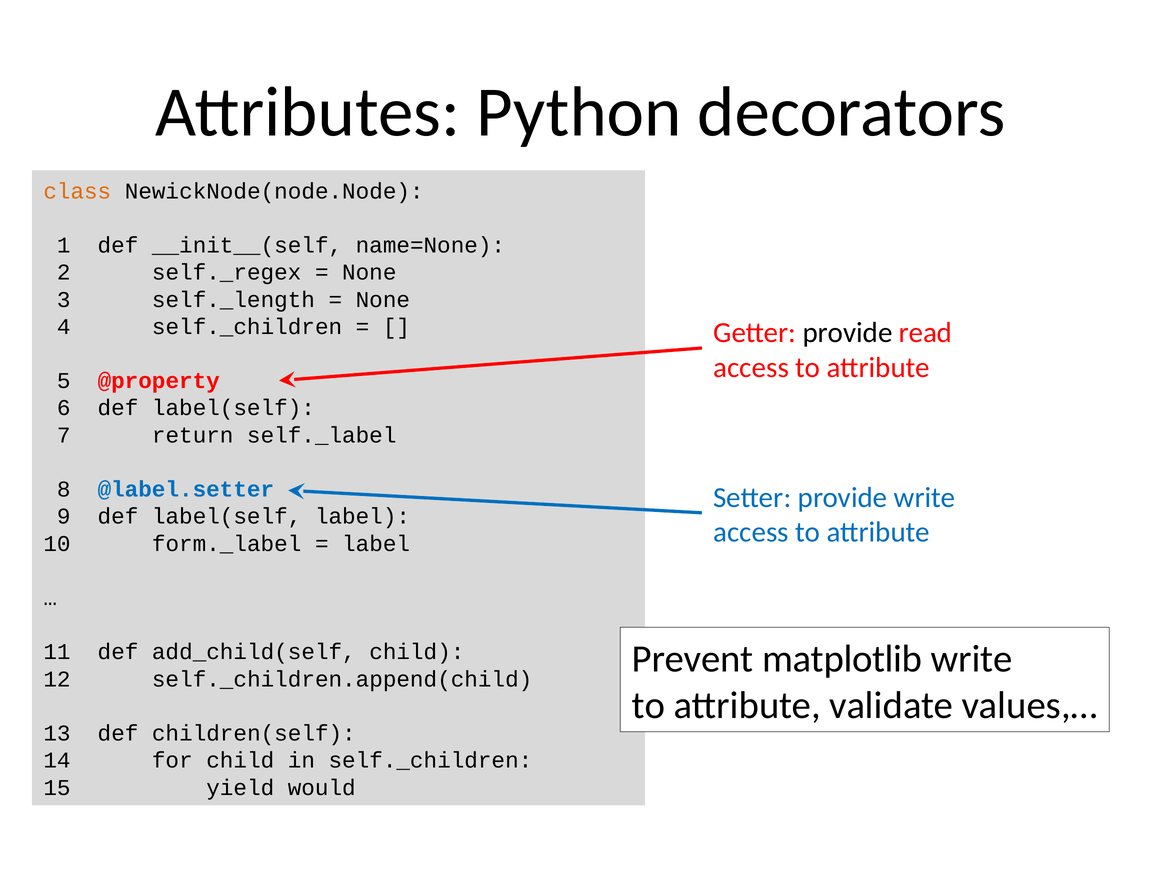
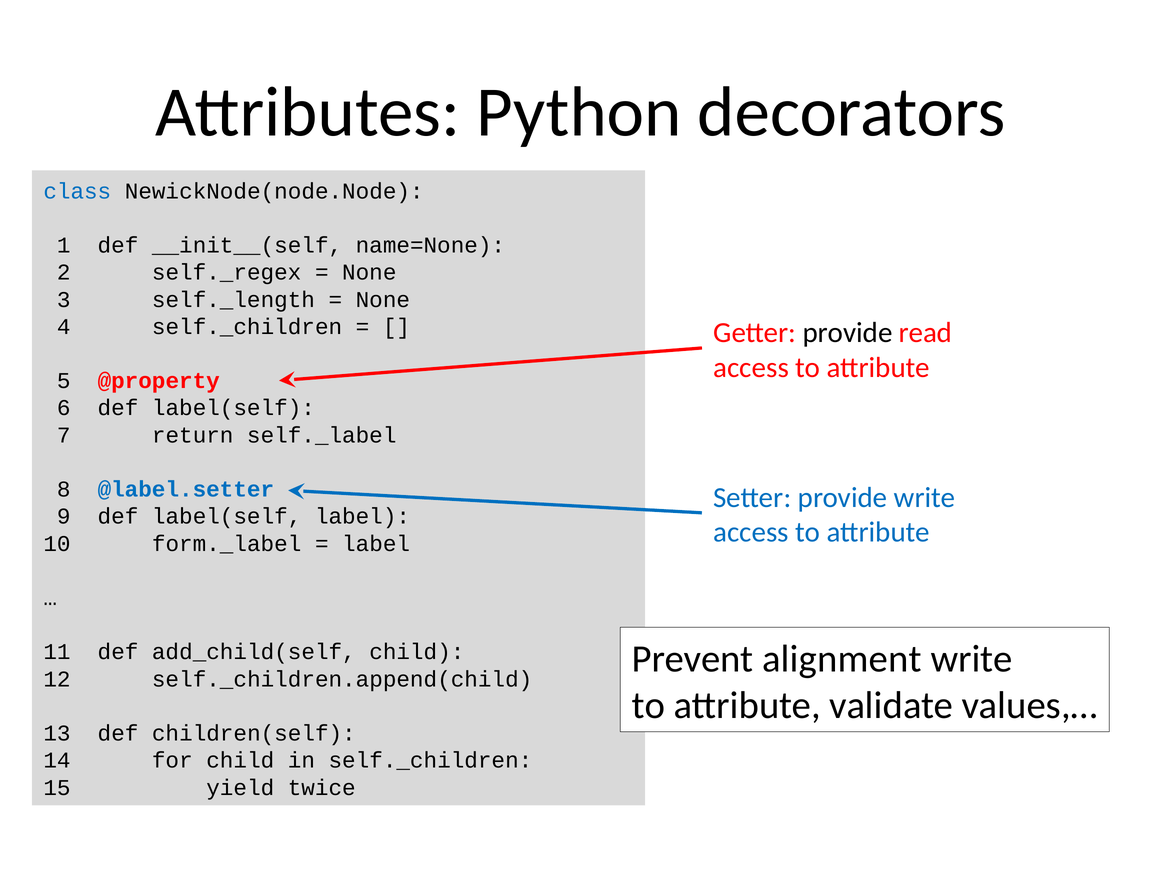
class colour: orange -> blue (77, 191)
matplotlib: matplotlib -> alignment (842, 660)
would: would -> twice (322, 788)
